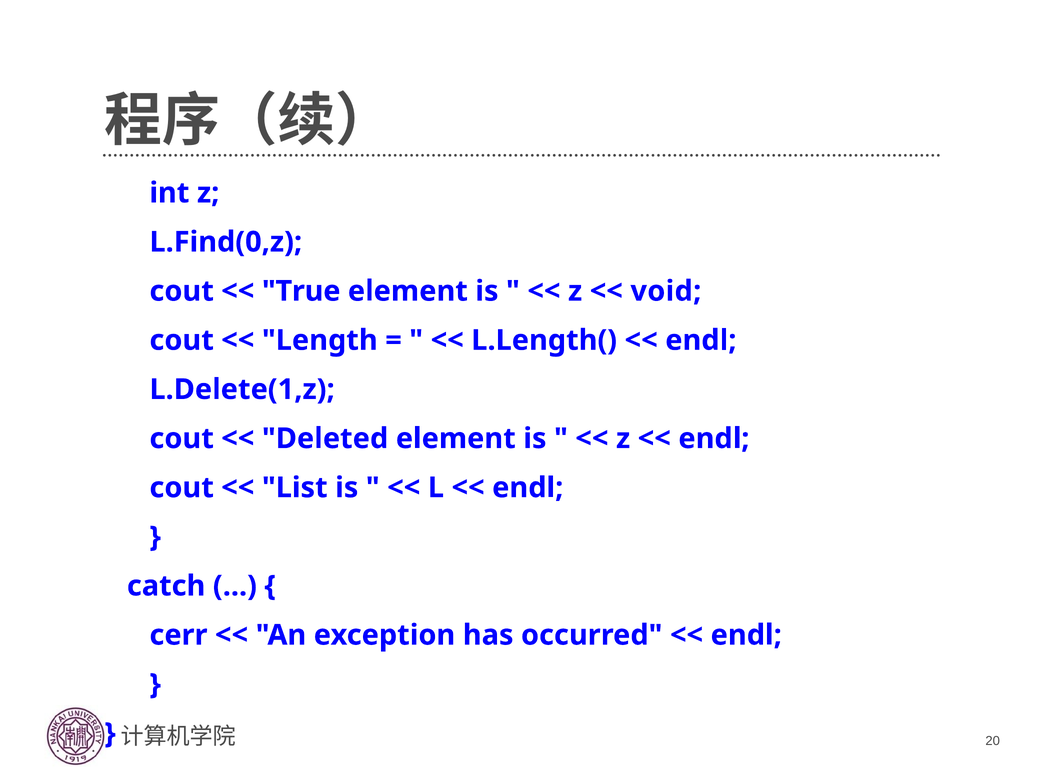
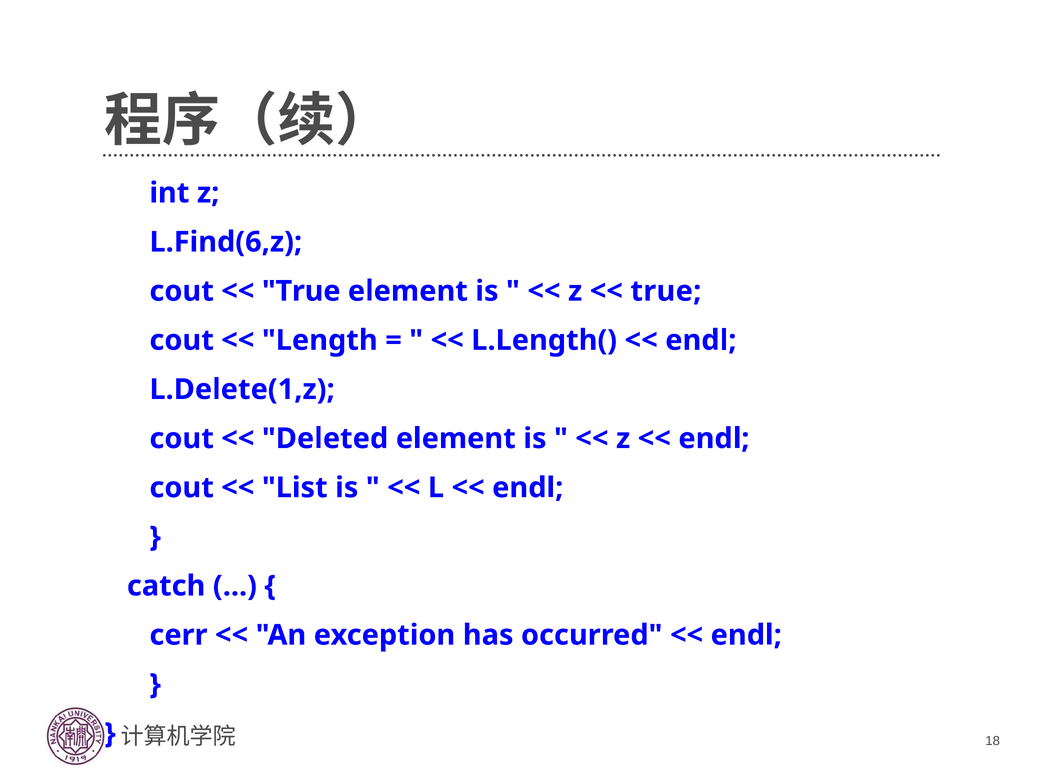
L.Find(0,z: L.Find(0,z -> L.Find(6,z (226, 242)
void: void -> true (666, 291)
20: 20 -> 18 (993, 741)
